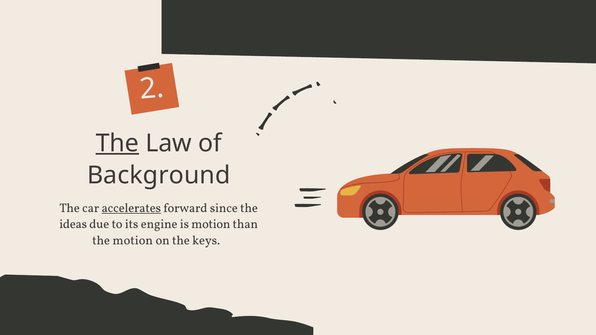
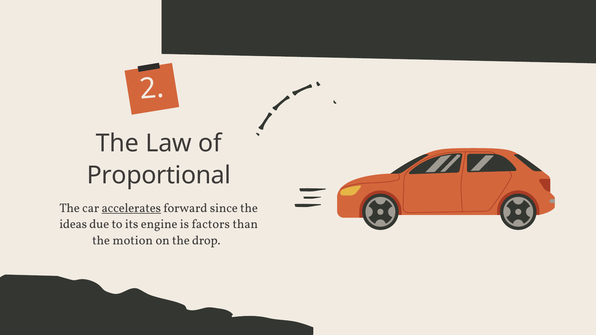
The underline: present -> none (117, 143)
Background: Background -> Proportional (159, 176)
is motion: motion -> factors (211, 224)
keys: keys -> drop (206, 240)
